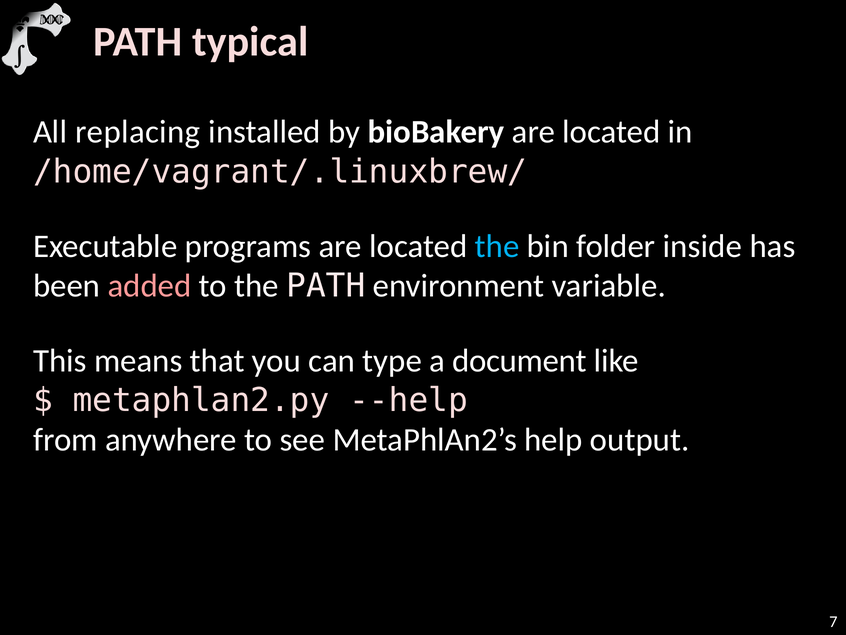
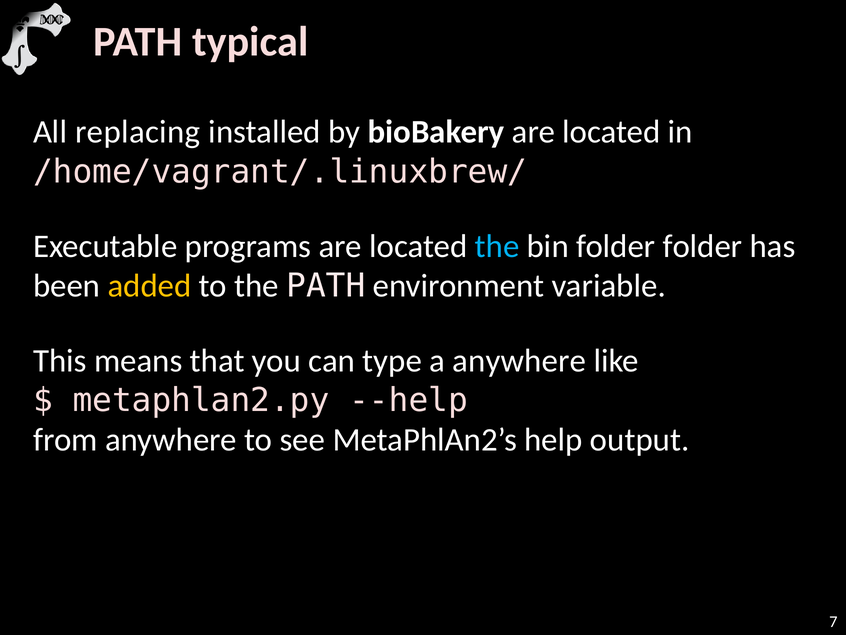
folder inside: inside -> folder (703, 246)
added colour: pink -> yellow (150, 286)
a document: document -> anywhere (519, 360)
